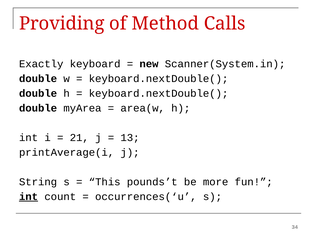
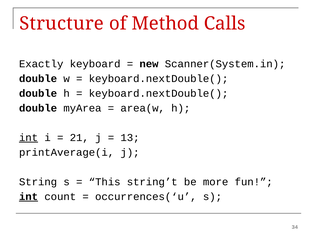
Providing: Providing -> Structure (62, 24)
int underline: none -> present (29, 138)
pounds’t: pounds’t -> string’t (152, 182)
